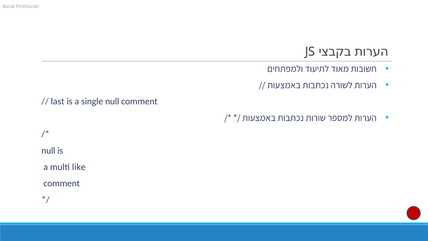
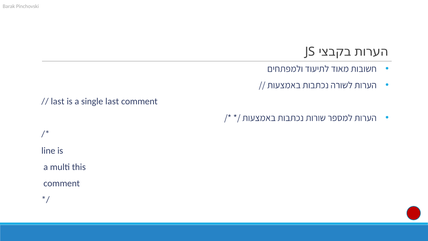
single null: null -> last (112, 101)
null: null -> line (48, 150)
like: like -> this (79, 167)
